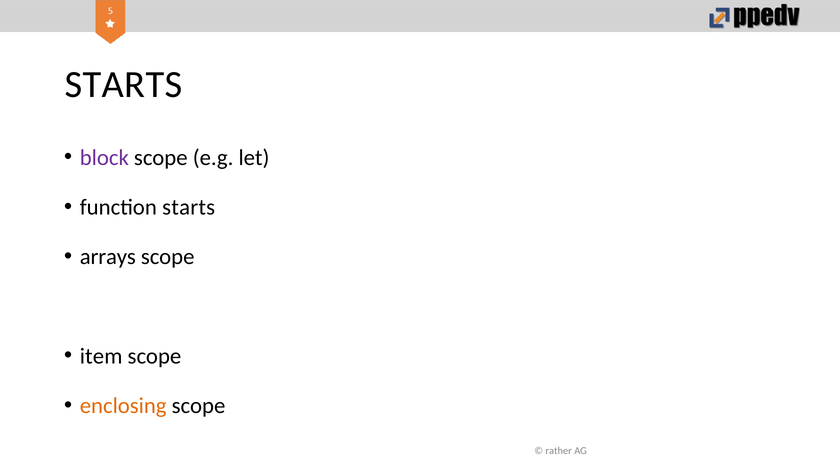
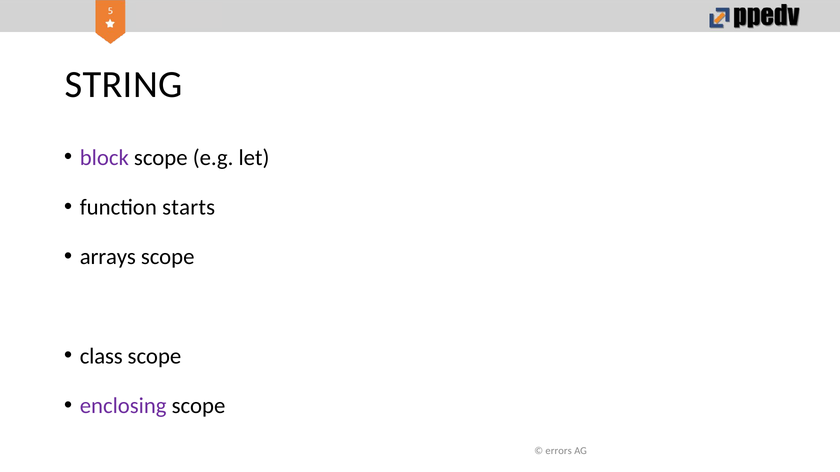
STARTS: STARTS -> STRING (124, 85)
item: item -> class (101, 357)
enclosing colour: orange -> purple (123, 406)
rather: rather -> errors (559, 451)
